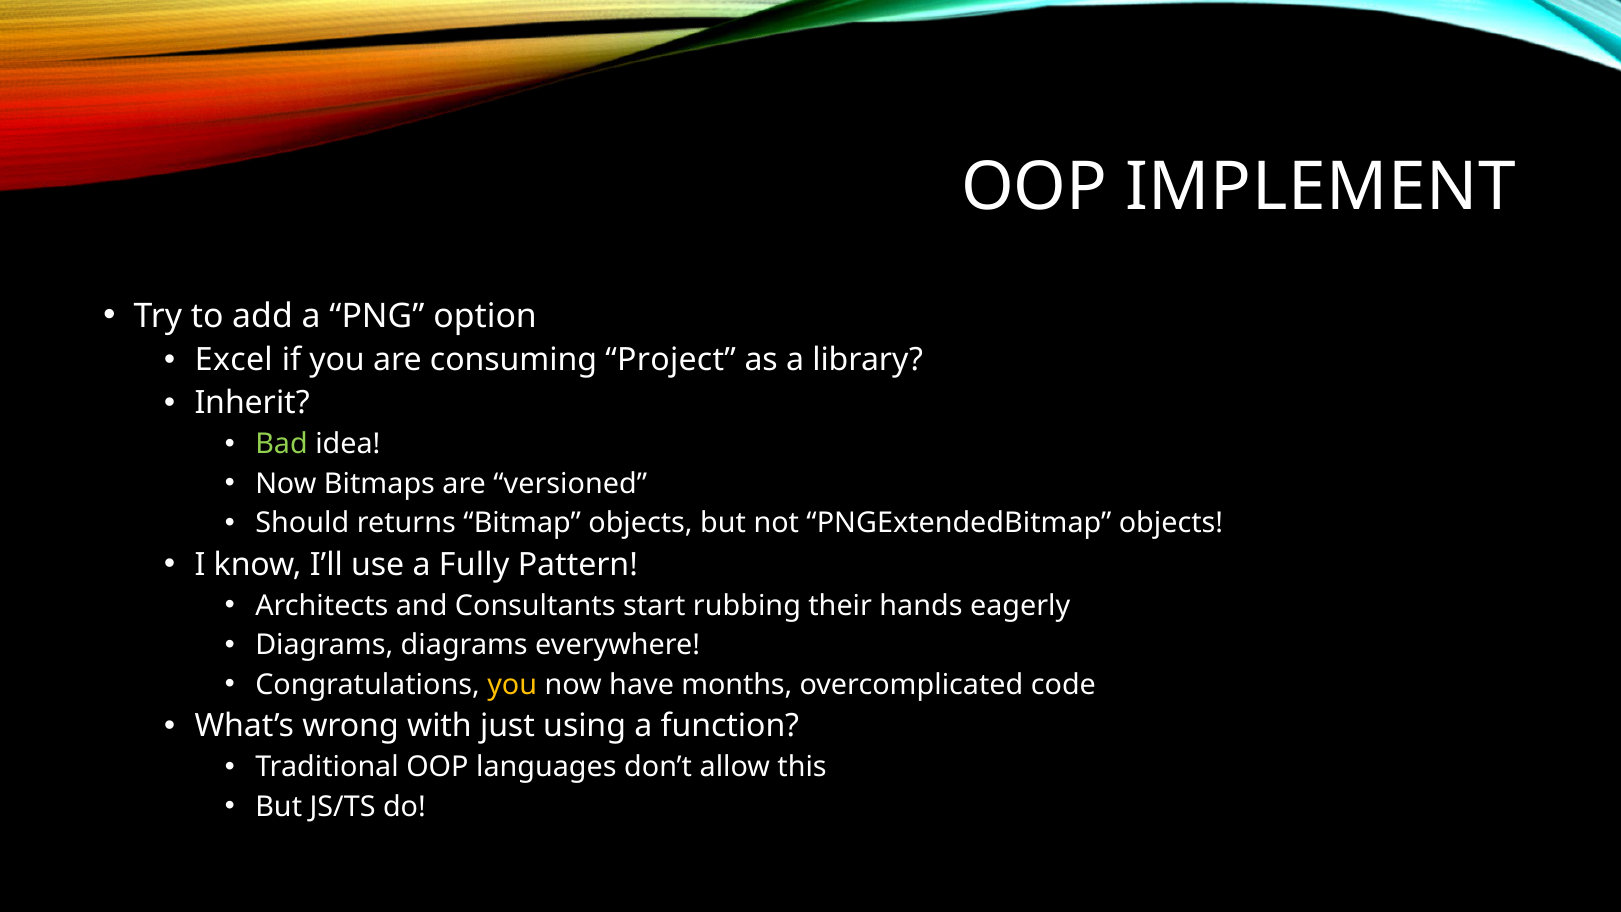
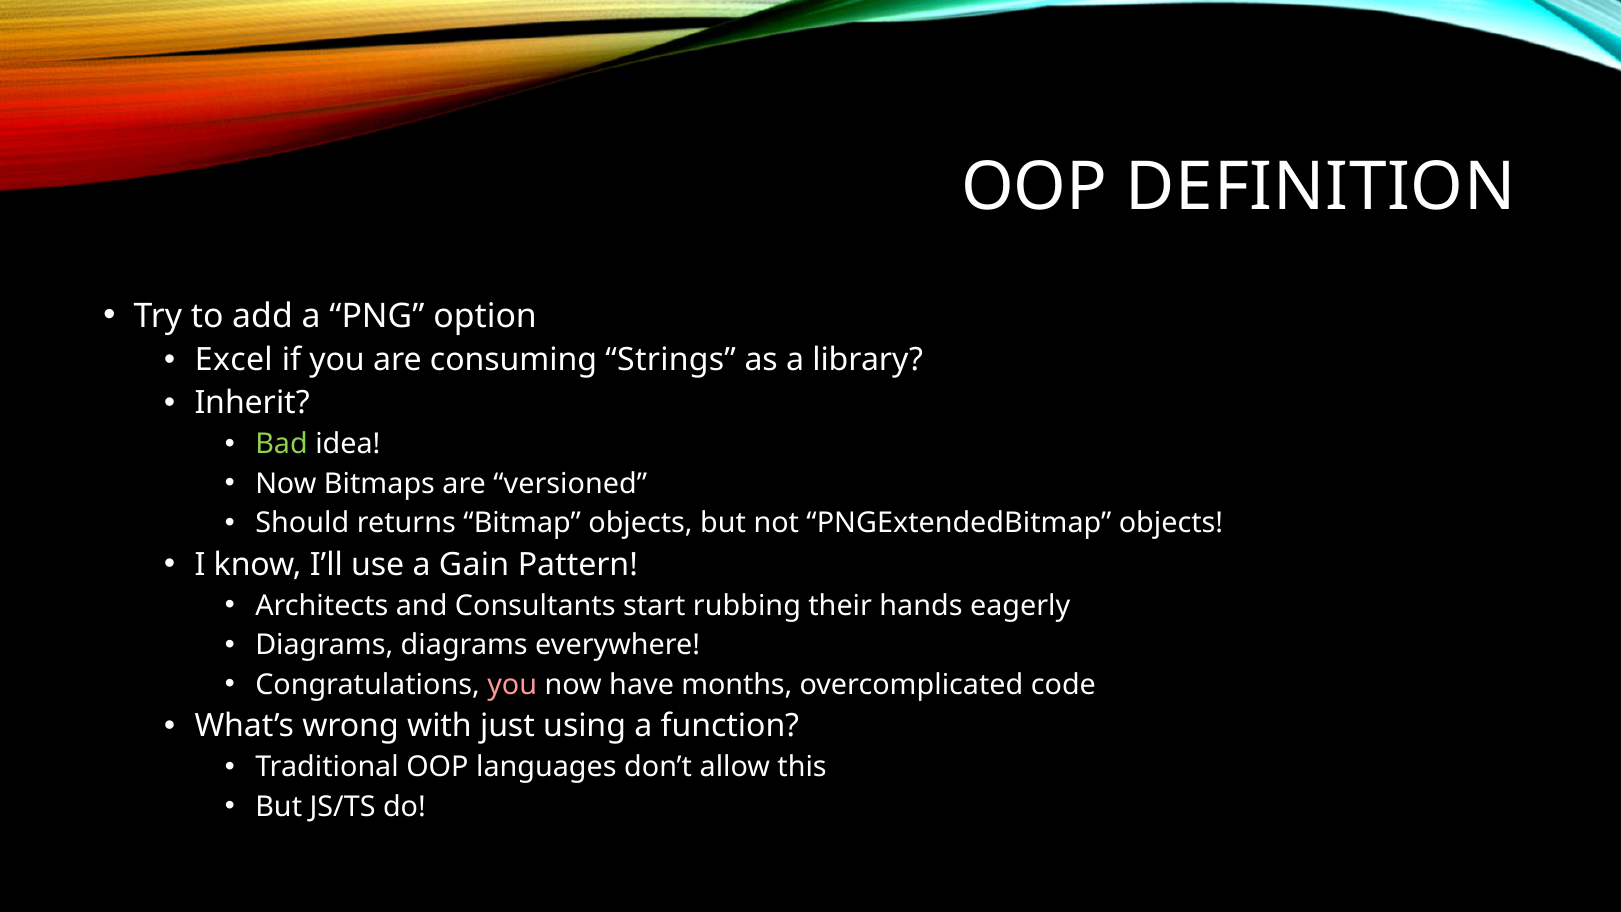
IMPLEMENT: IMPLEMENT -> DEFINITION (1321, 187)
Project: Project -> Strings (671, 360)
Fully: Fully -> Gain (474, 564)
you colour: yellow -> pink (512, 684)
